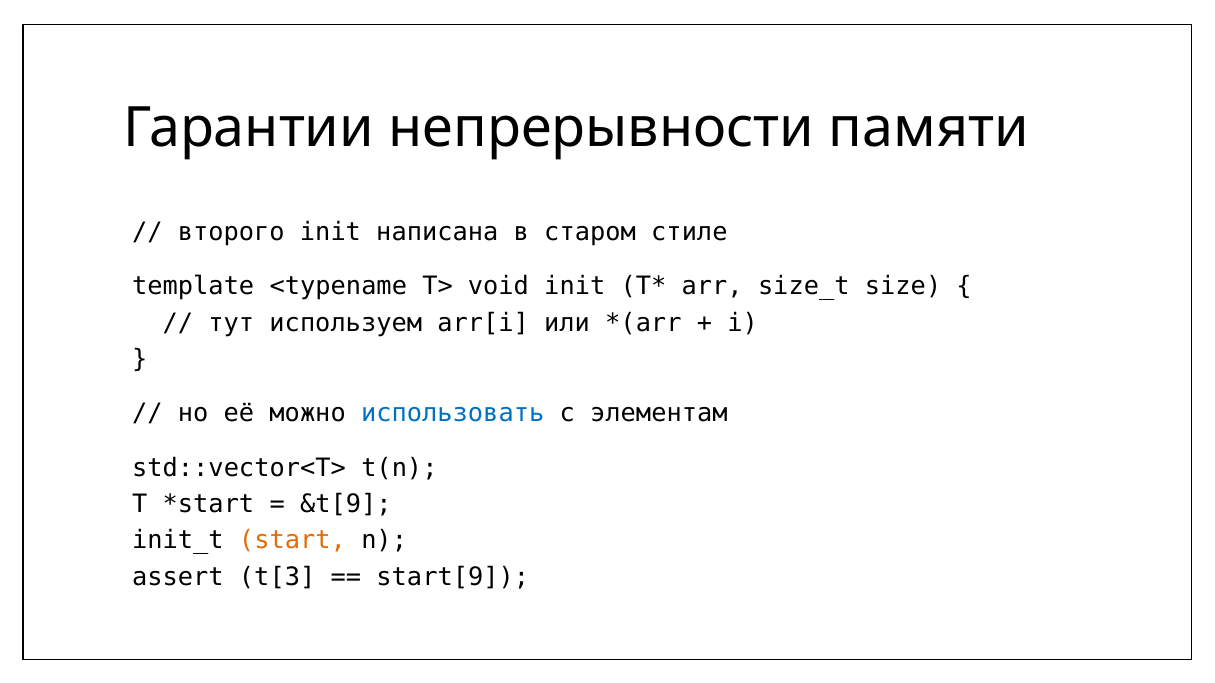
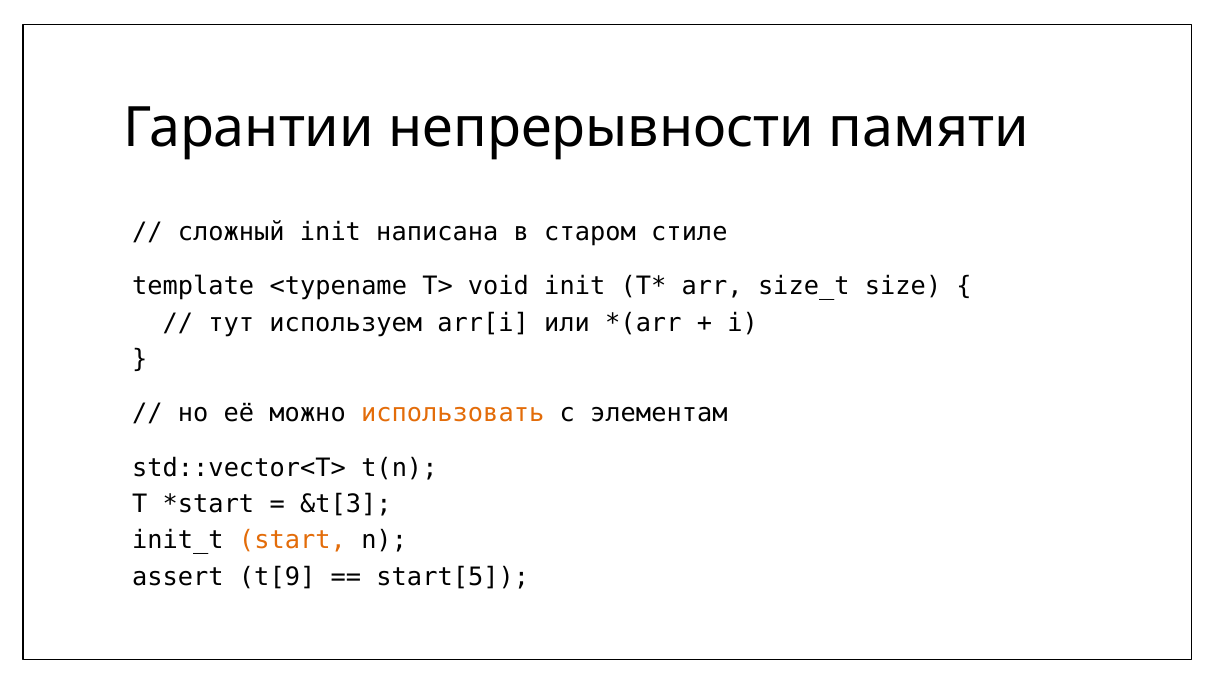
второго: второго -> сложный (231, 233)
использовать colour: blue -> orange (453, 414)
&t[9: &t[9 -> &t[3 (346, 504)
t[3: t[3 -> t[9 (277, 577)
start[9: start[9 -> start[5 (453, 577)
